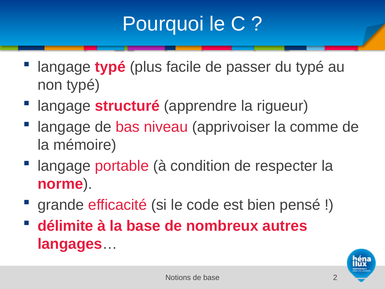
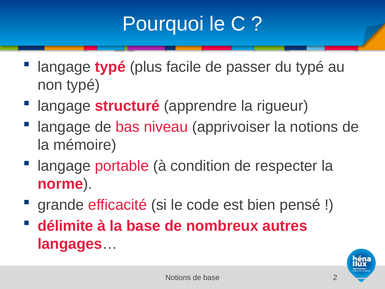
la comme: comme -> notions (314, 127)
